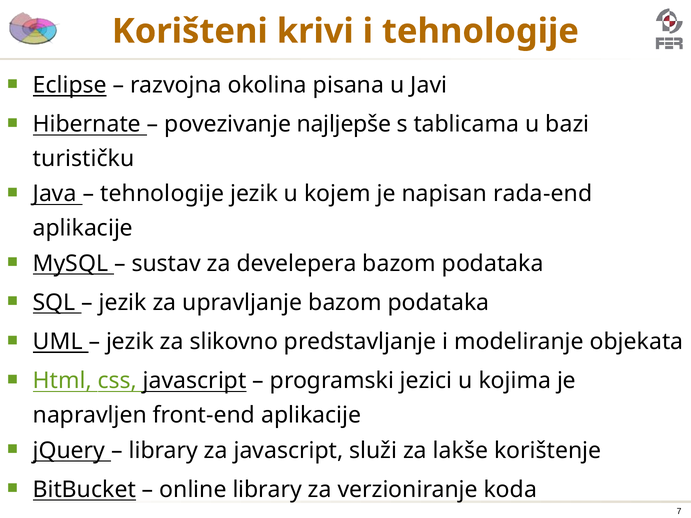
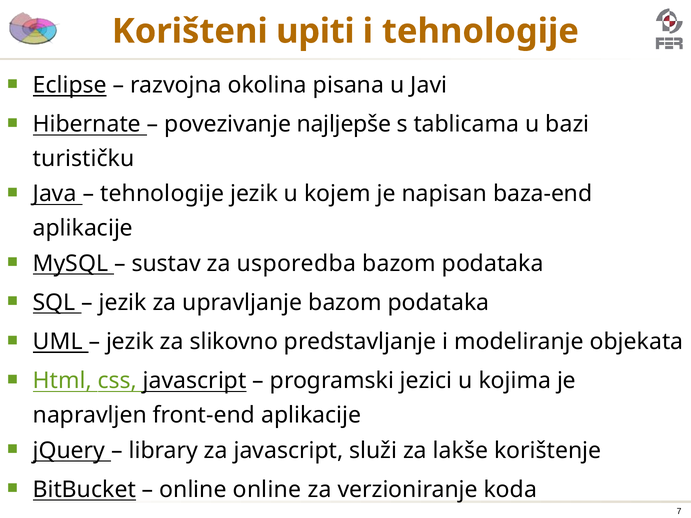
krivi: krivi -> upiti (315, 31)
rada-end: rada-end -> baza-end (543, 194)
develepera: develepera -> usporedba (296, 264)
online library: library -> online (267, 490)
